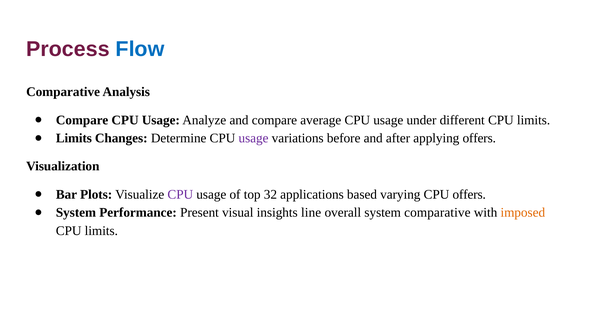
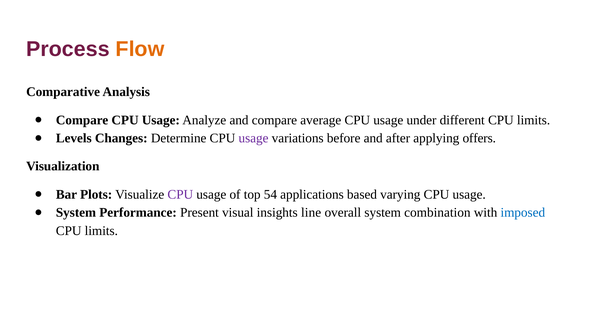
Flow colour: blue -> orange (140, 49)
Limits: Limits -> Levels (74, 138)
32: 32 -> 54 (270, 194)
varying CPU offers: offers -> usage (469, 194)
system comparative: comparative -> combination (437, 213)
imposed colour: orange -> blue (523, 213)
